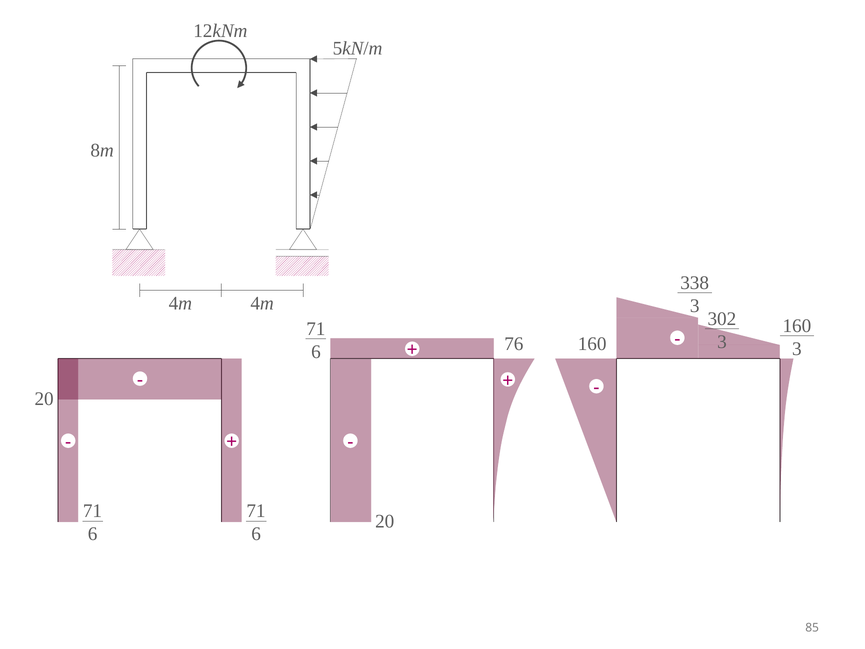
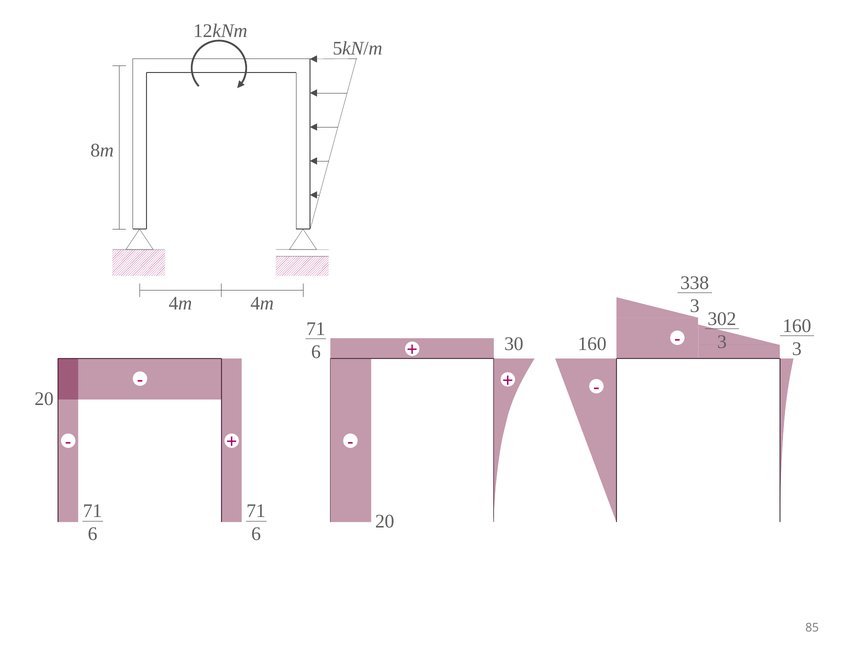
76: 76 -> 30 (514, 344)
